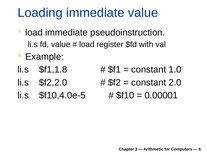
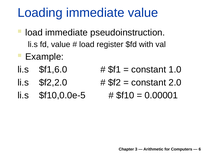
$f1,1.8: $f1,1.8 -> $f1,6.0 (53, 70)
$f10,4.0e-5: $f10,4.0e-5 -> $f10,0.0e-5 (62, 95)
